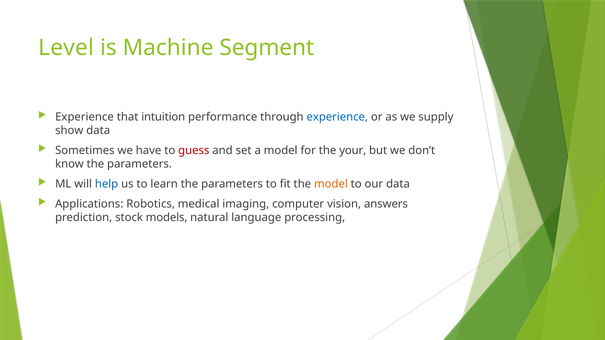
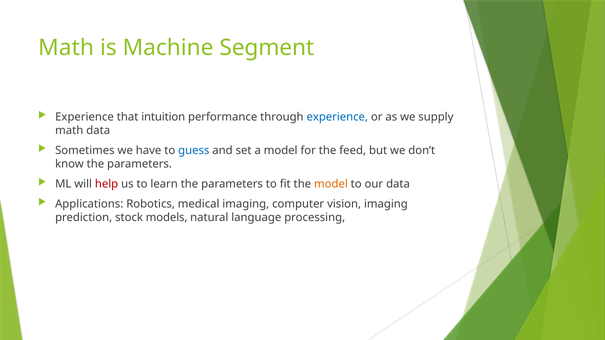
Level: Level -> Math (66, 48)
show: show -> math (69, 131)
guess colour: red -> blue (194, 151)
your: your -> feed (353, 151)
help colour: blue -> red (107, 184)
vision answers: answers -> imaging (386, 204)
